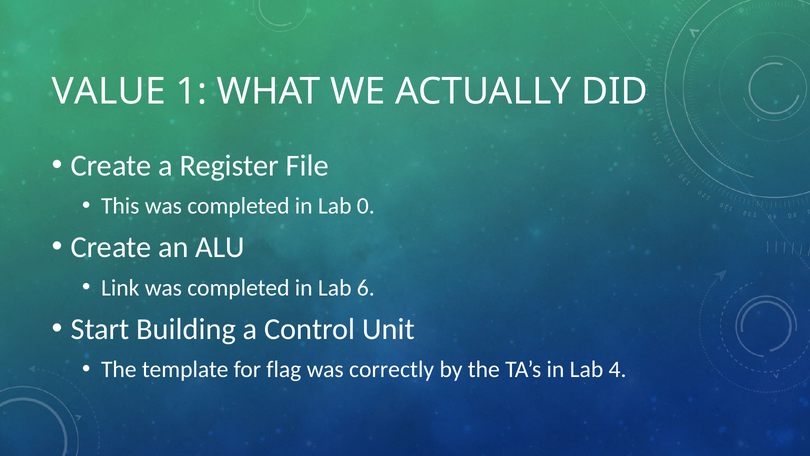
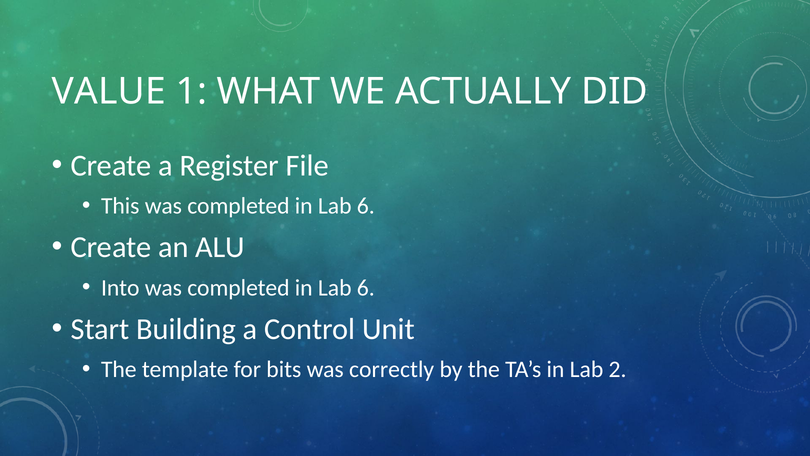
0: 0 -> 6 (366, 206)
Link: Link -> Into (120, 288)
flag: flag -> bits (284, 369)
4: 4 -> 2 (618, 369)
